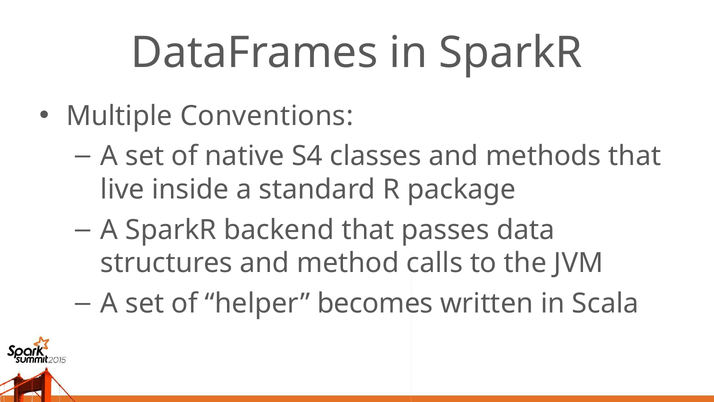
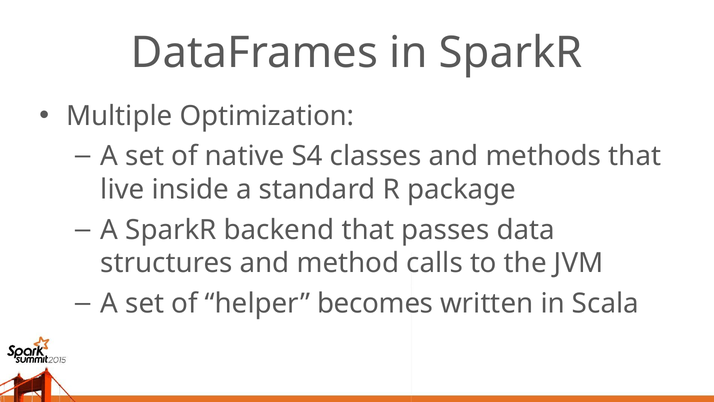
Conventions: Conventions -> Optimization (267, 116)
